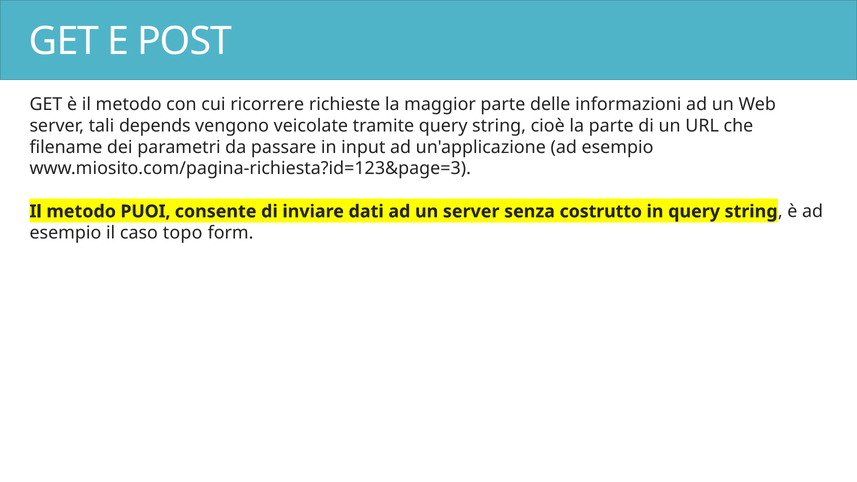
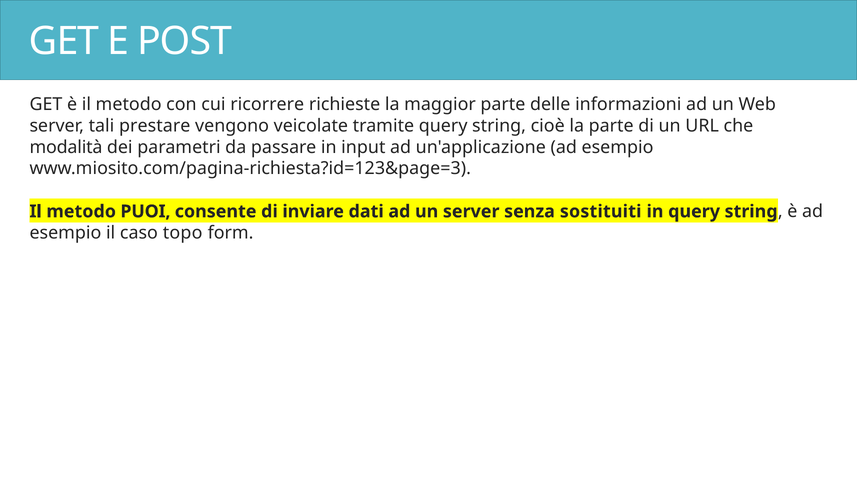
depends: depends -> prestare (155, 126)
filename: filename -> modalità (66, 147)
costrutto: costrutto -> sostituiti (601, 211)
